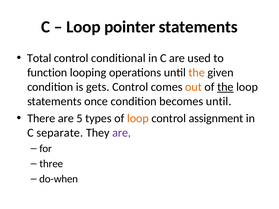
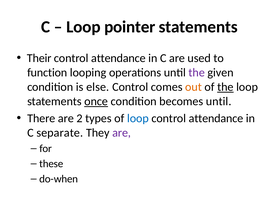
Total: Total -> Their (39, 58)
conditional: conditional -> attendance (118, 58)
the colour: orange -> purple (197, 73)
gets: gets -> else (98, 87)
once underline: none -> present (96, 102)
5: 5 -> 2 (79, 118)
loop colour: orange -> blue (138, 118)
assignment: assignment -> attendance (216, 118)
three: three -> these (51, 164)
